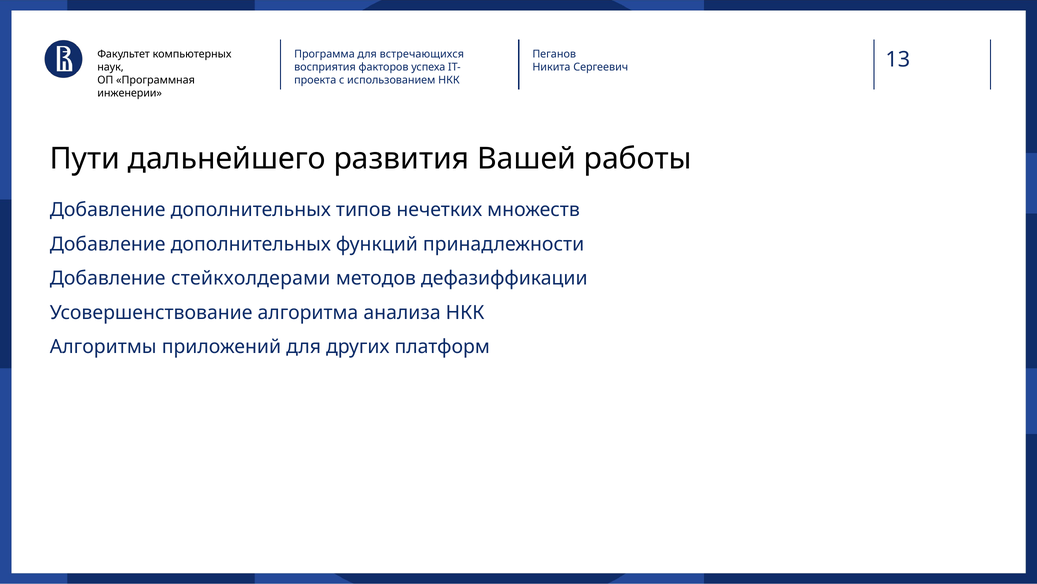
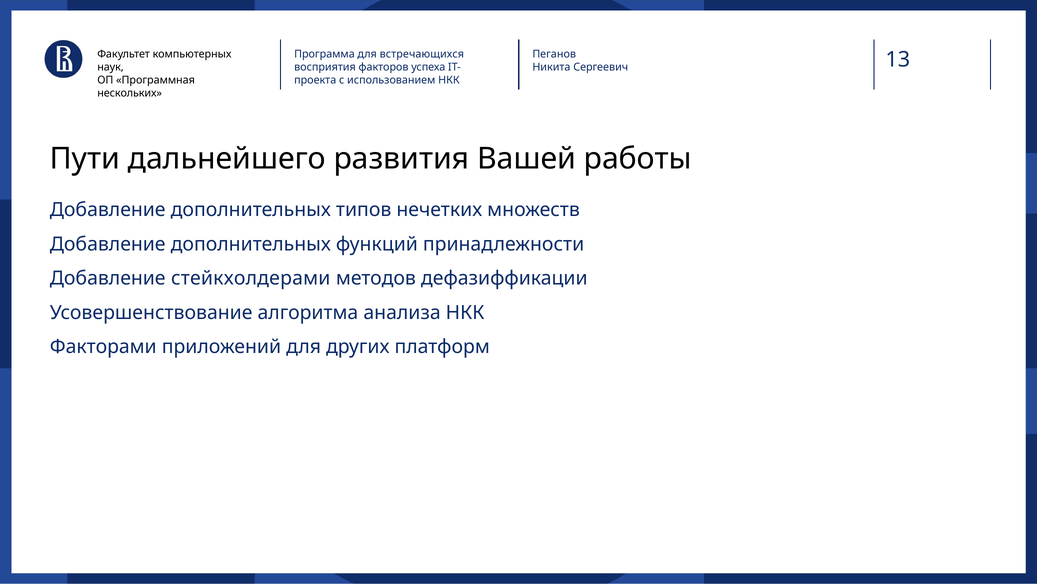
инженерии: инженерии -> нескольких (130, 93)
Алгоритмы: Алгоритмы -> Факторами (103, 346)
